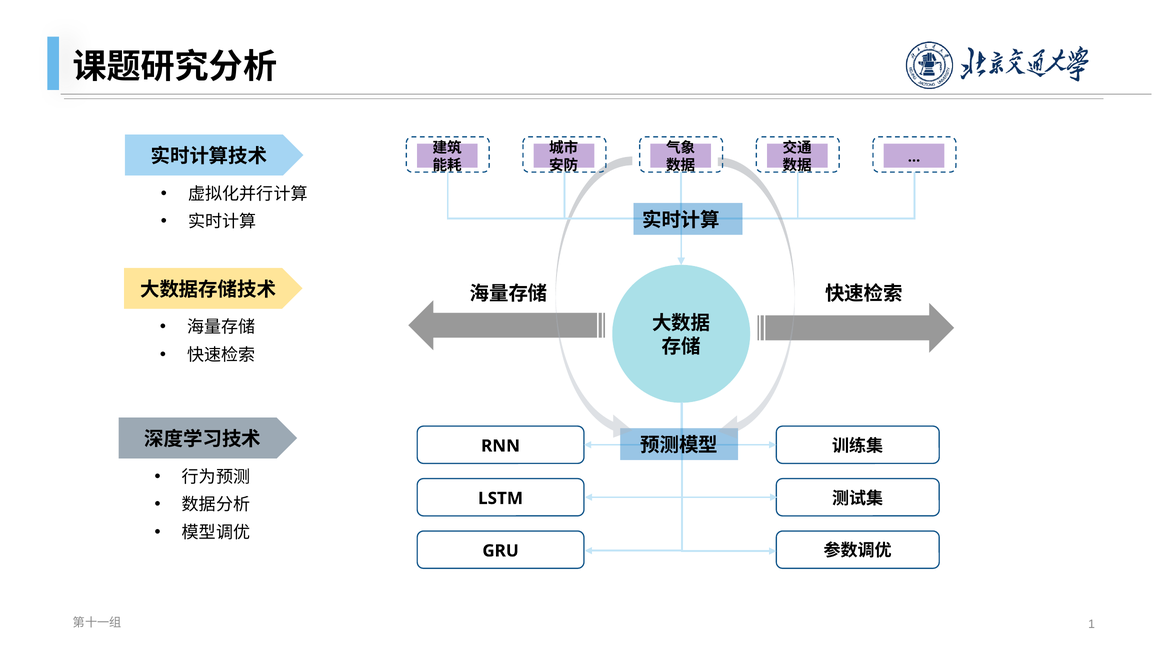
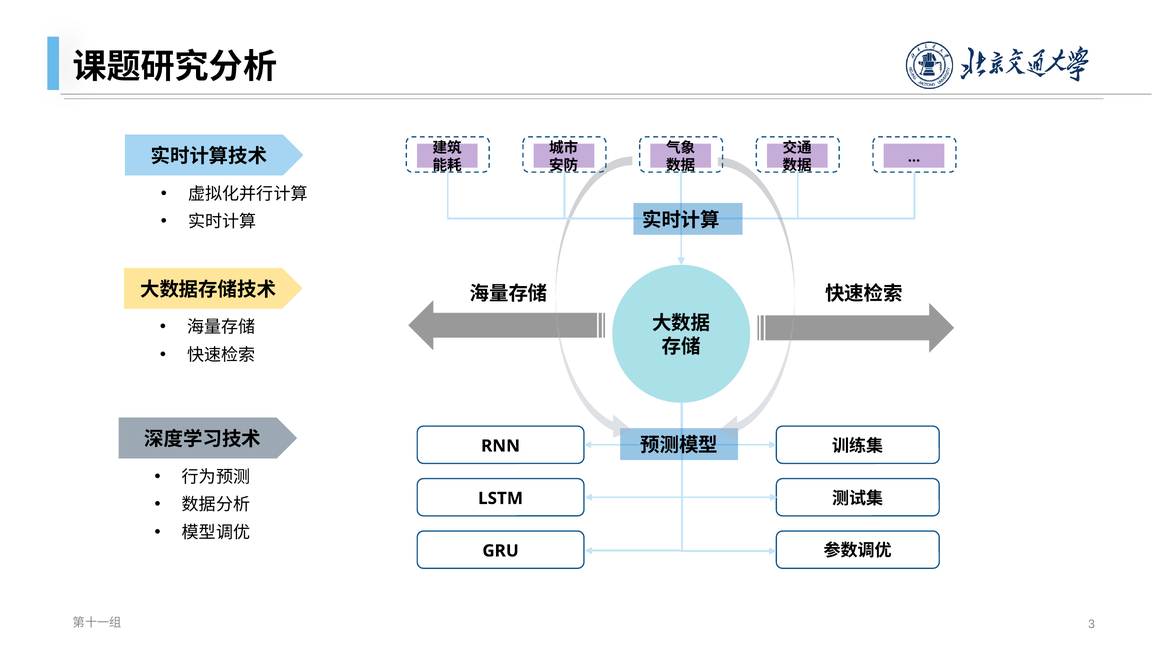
1: 1 -> 3 (1092, 624)
